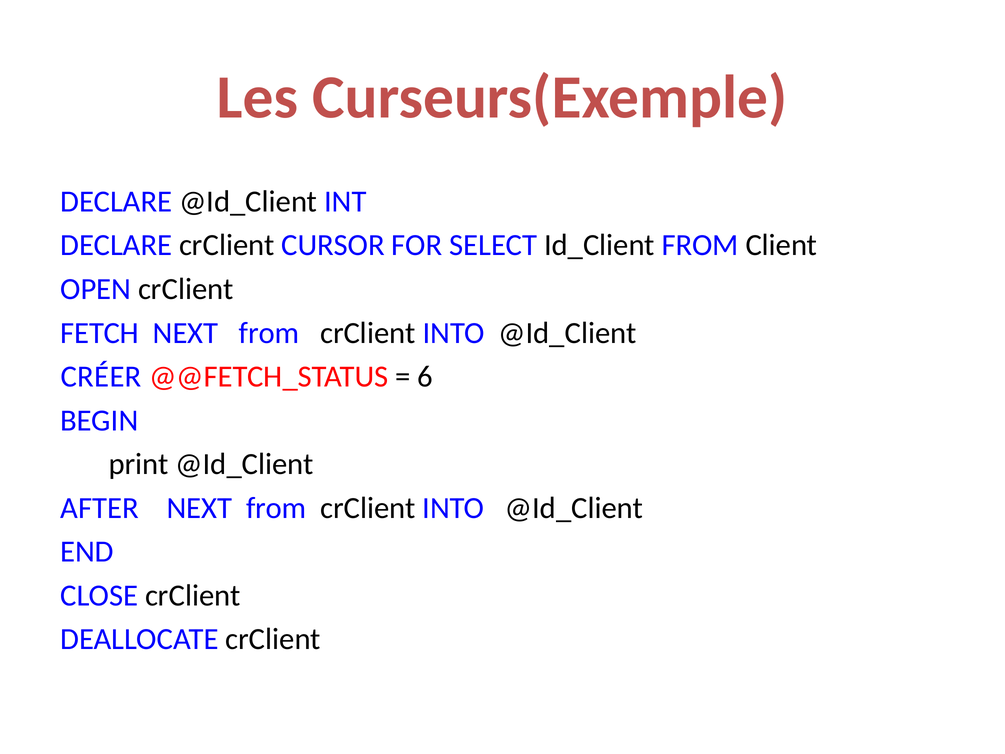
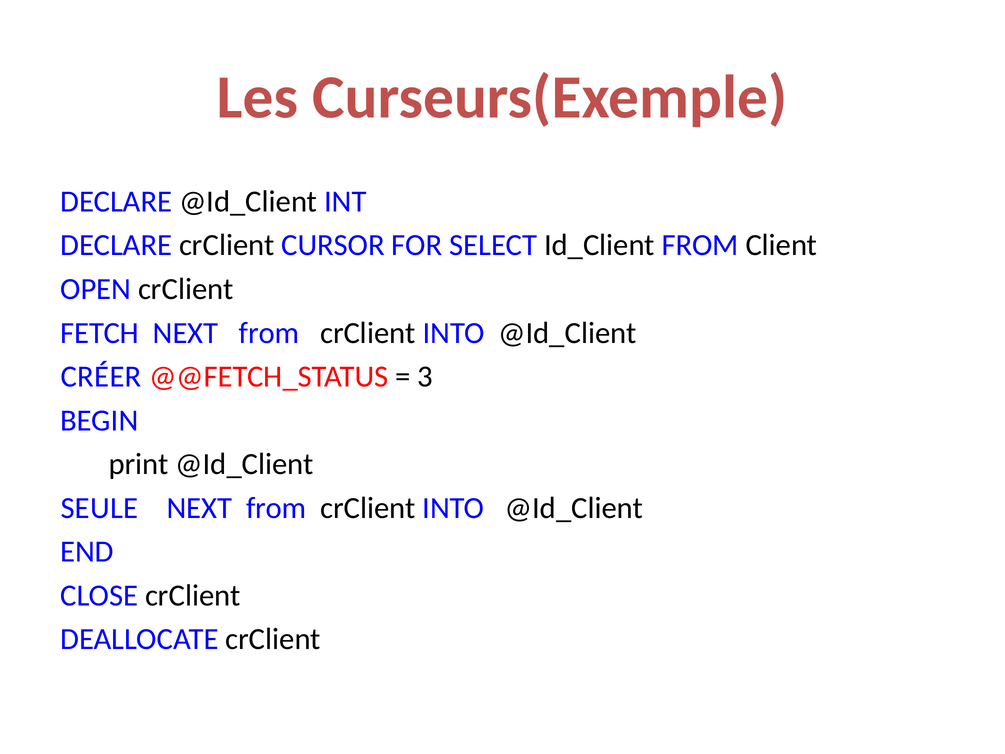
6: 6 -> 3 (425, 377)
AFTER: AFTER -> SEULE (100, 508)
